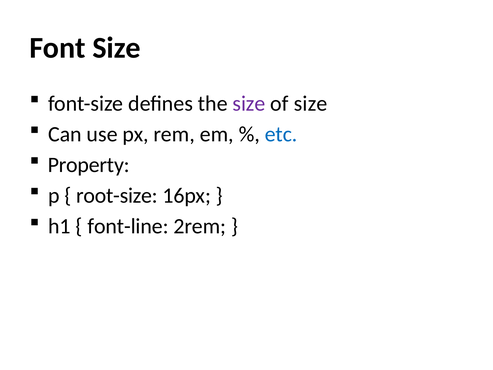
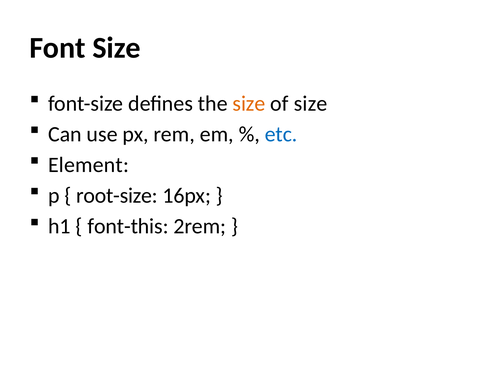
size colour: purple -> orange (249, 103)
Property: Property -> Element (89, 165)
font-line: font-line -> font-this (128, 226)
